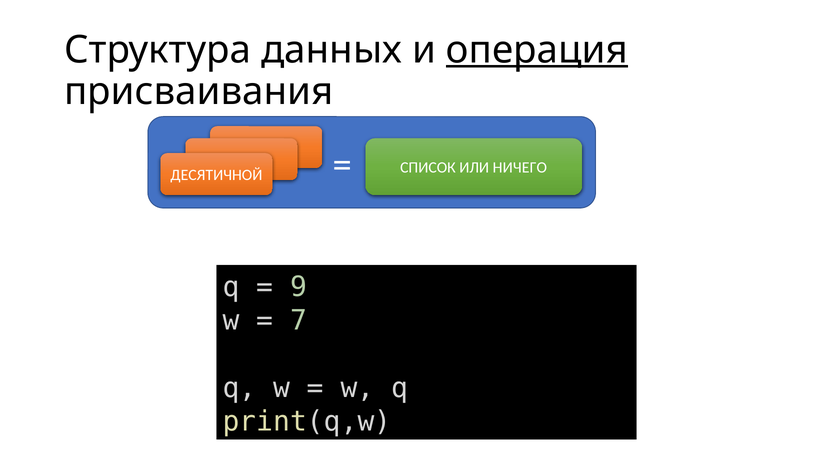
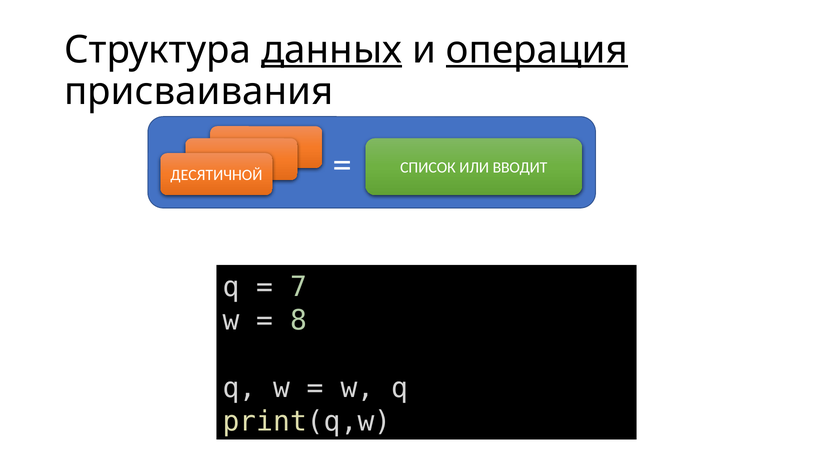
данных underline: none -> present (332, 50)
НИЧЕГО: НИЧЕГО -> ВВОДИТ (520, 167)
9: 9 -> 7 (298, 287)
7: 7 -> 8 (298, 320)
